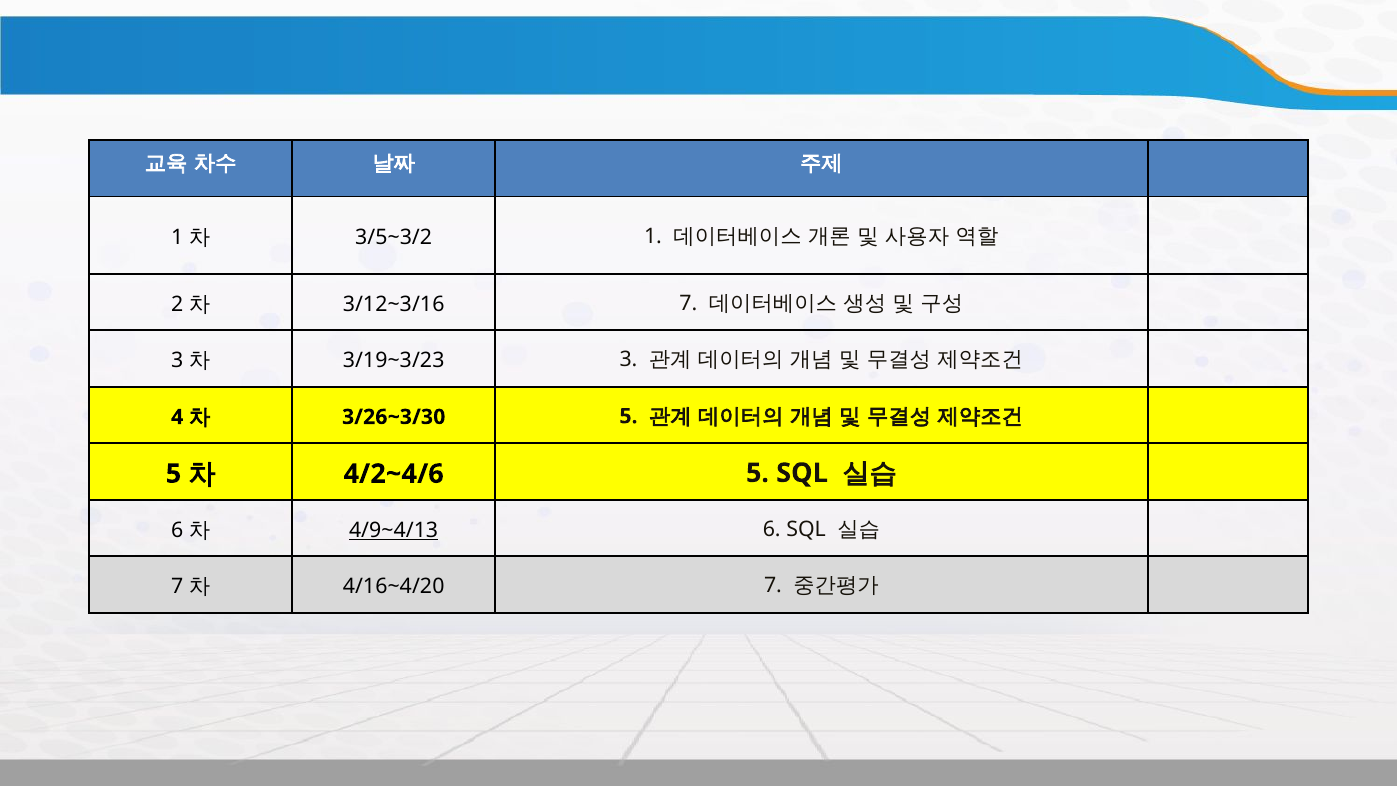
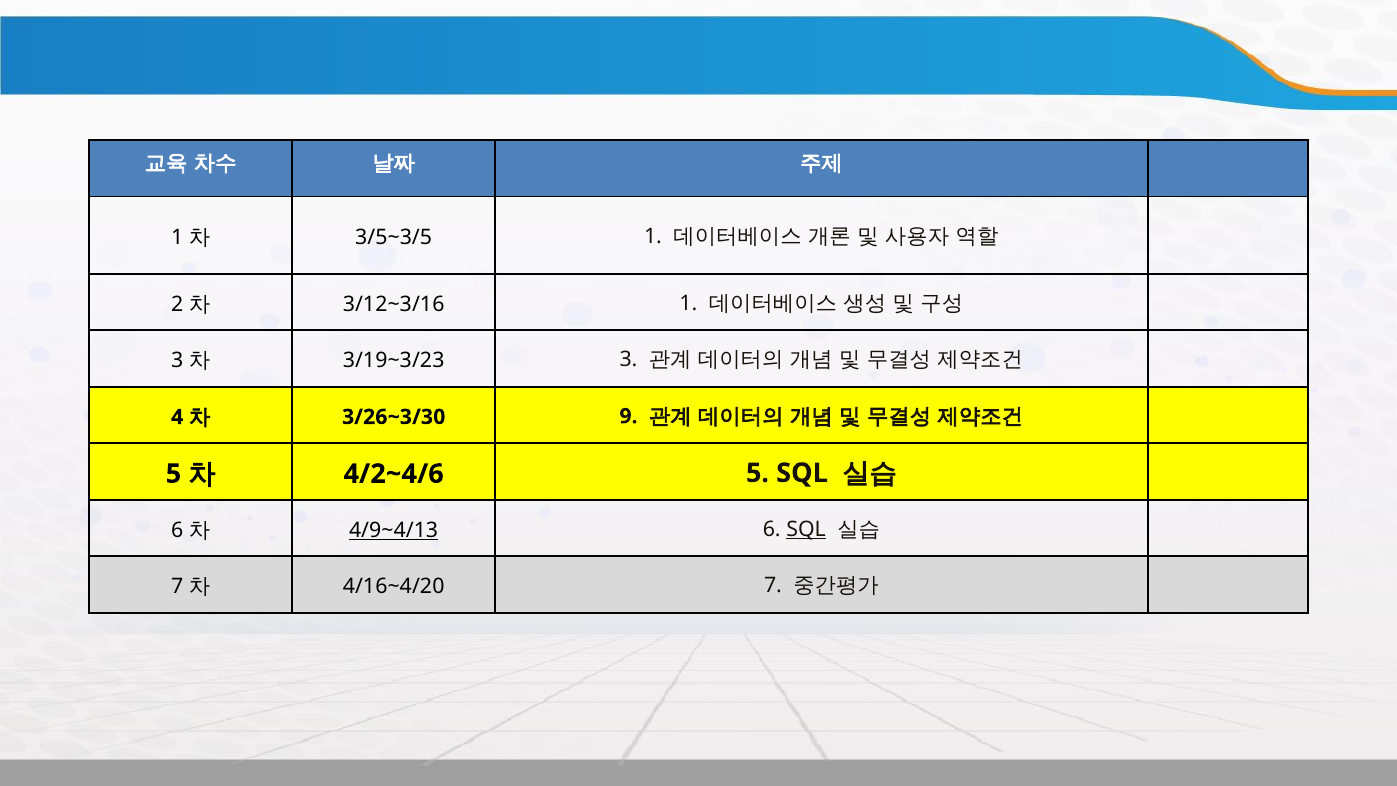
3/5~3/2: 3/5~3/2 -> 3/5~3/5 (394, 237)
3/12~3/16 7: 7 -> 1 (688, 303)
3/26~3/30 5: 5 -> 9 (628, 416)
SQL underline: none -> present (806, 529)
